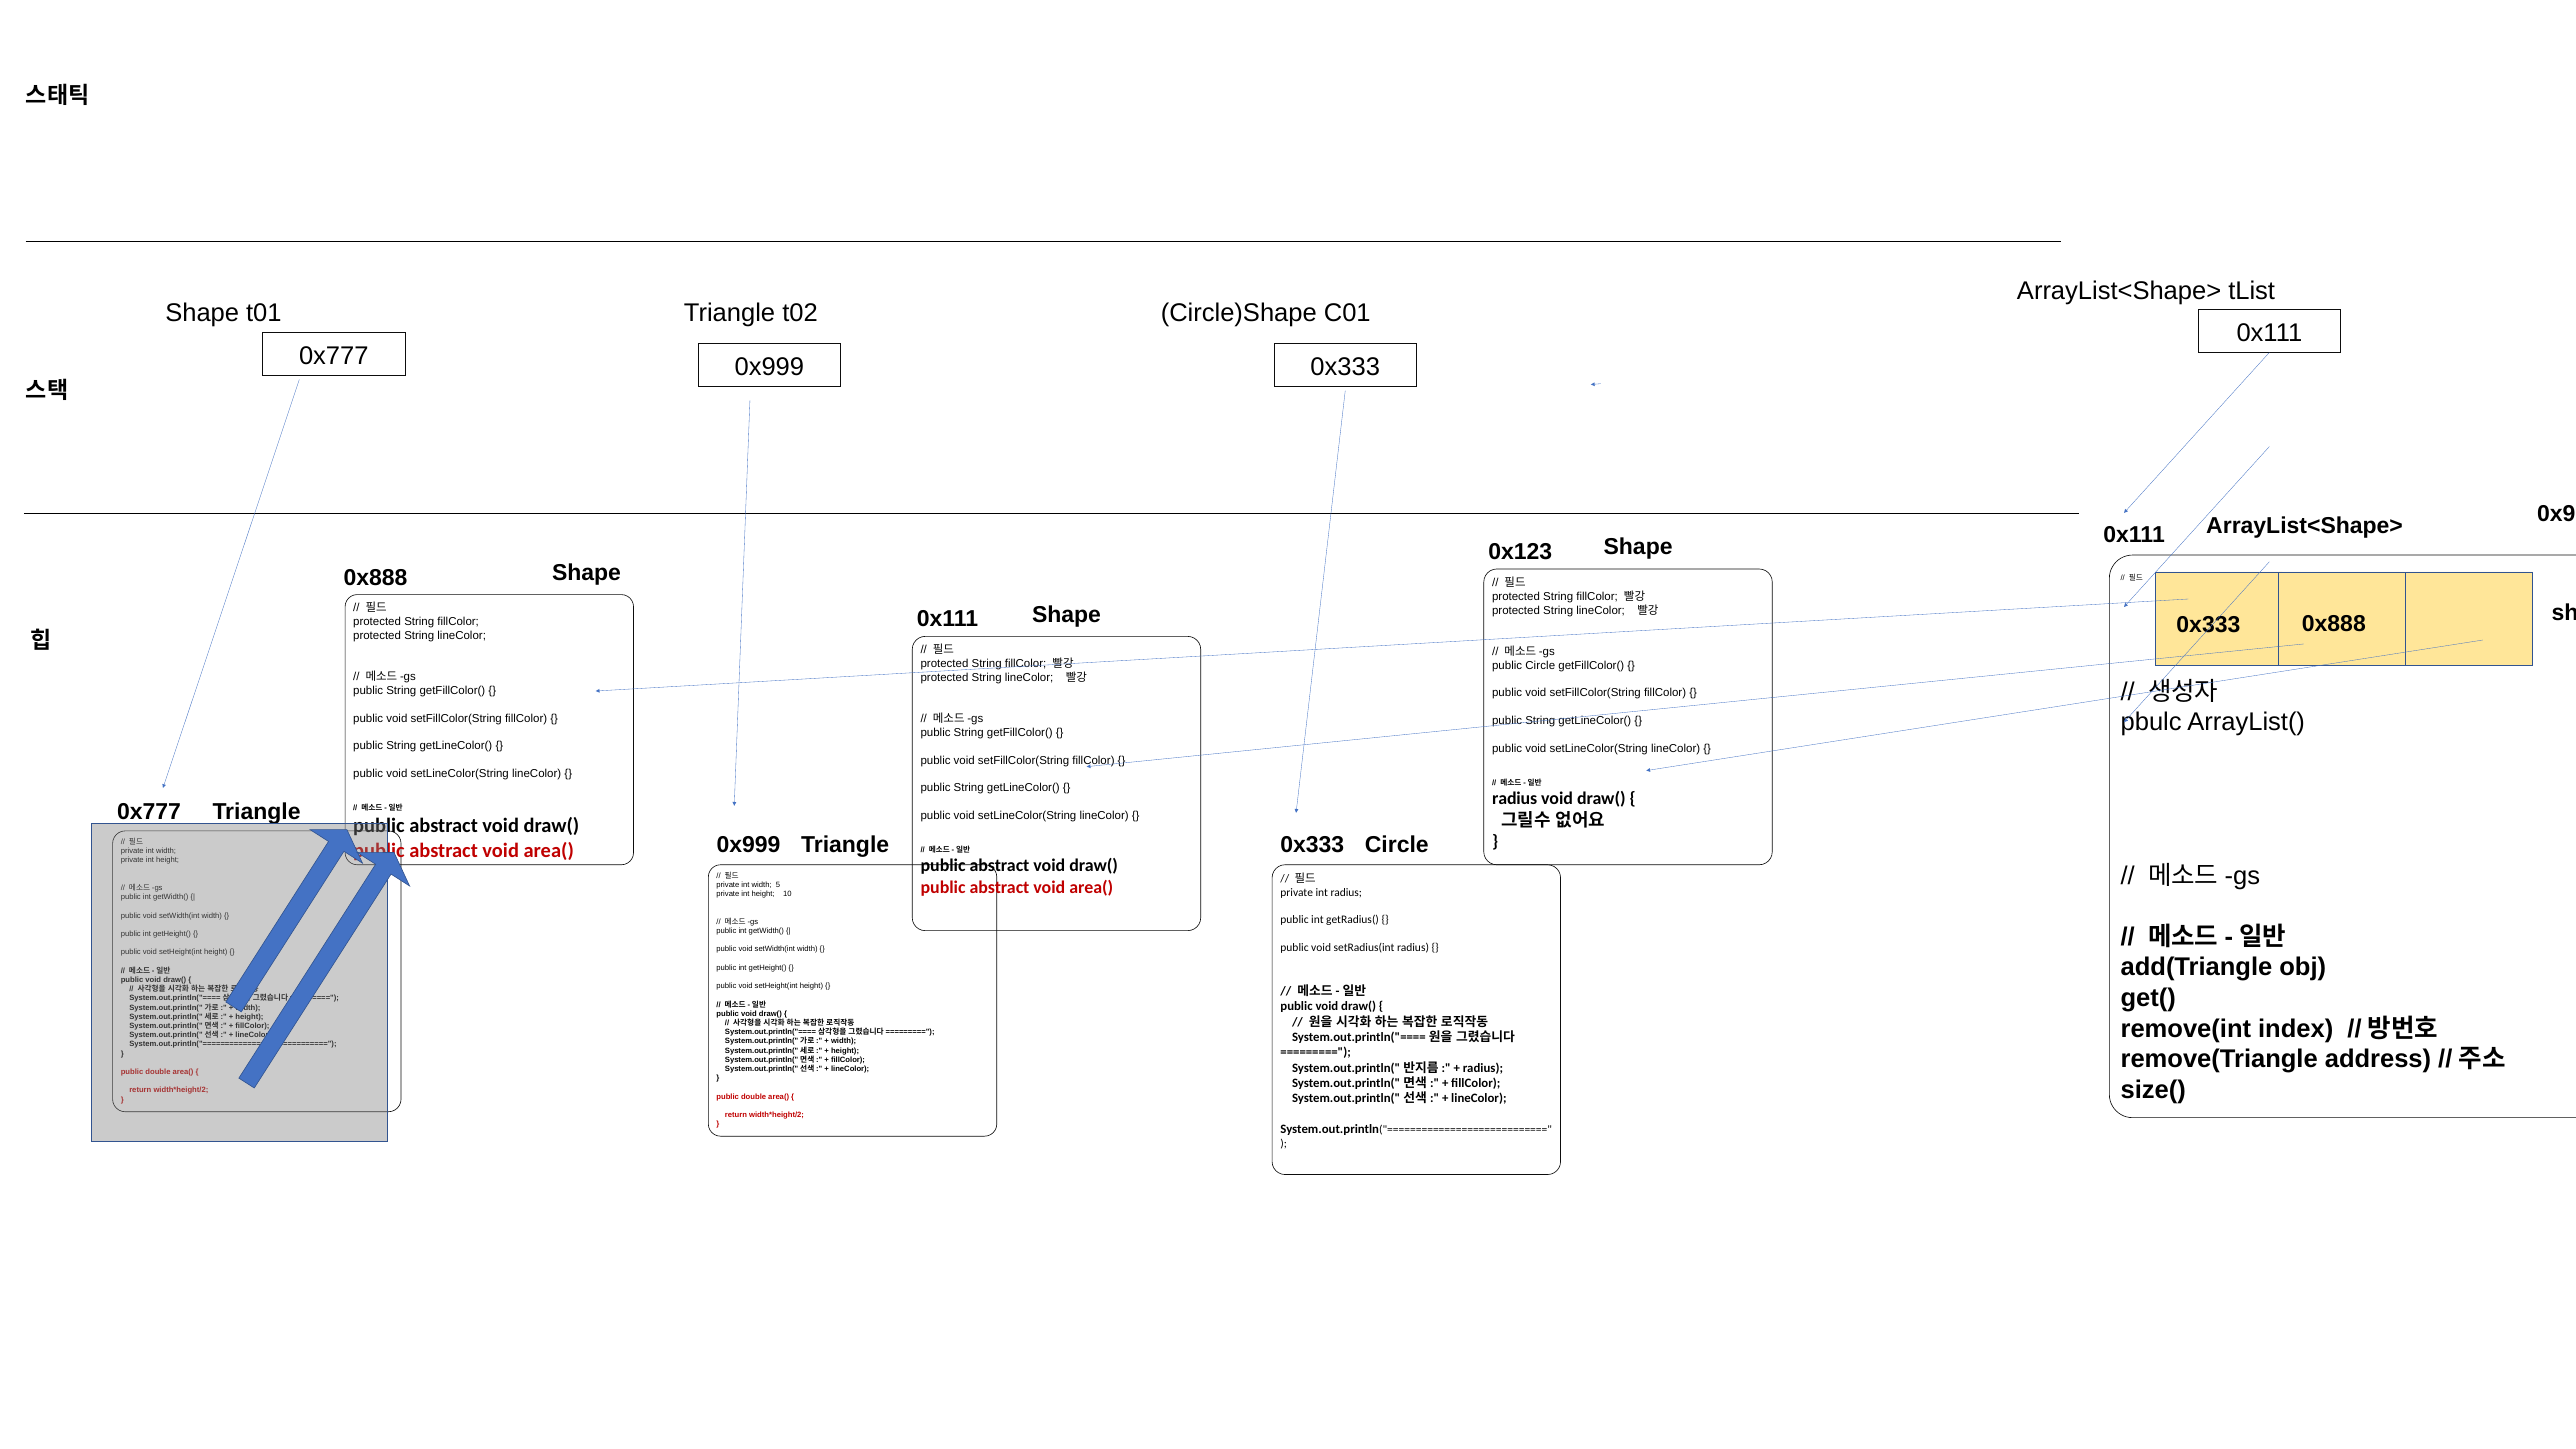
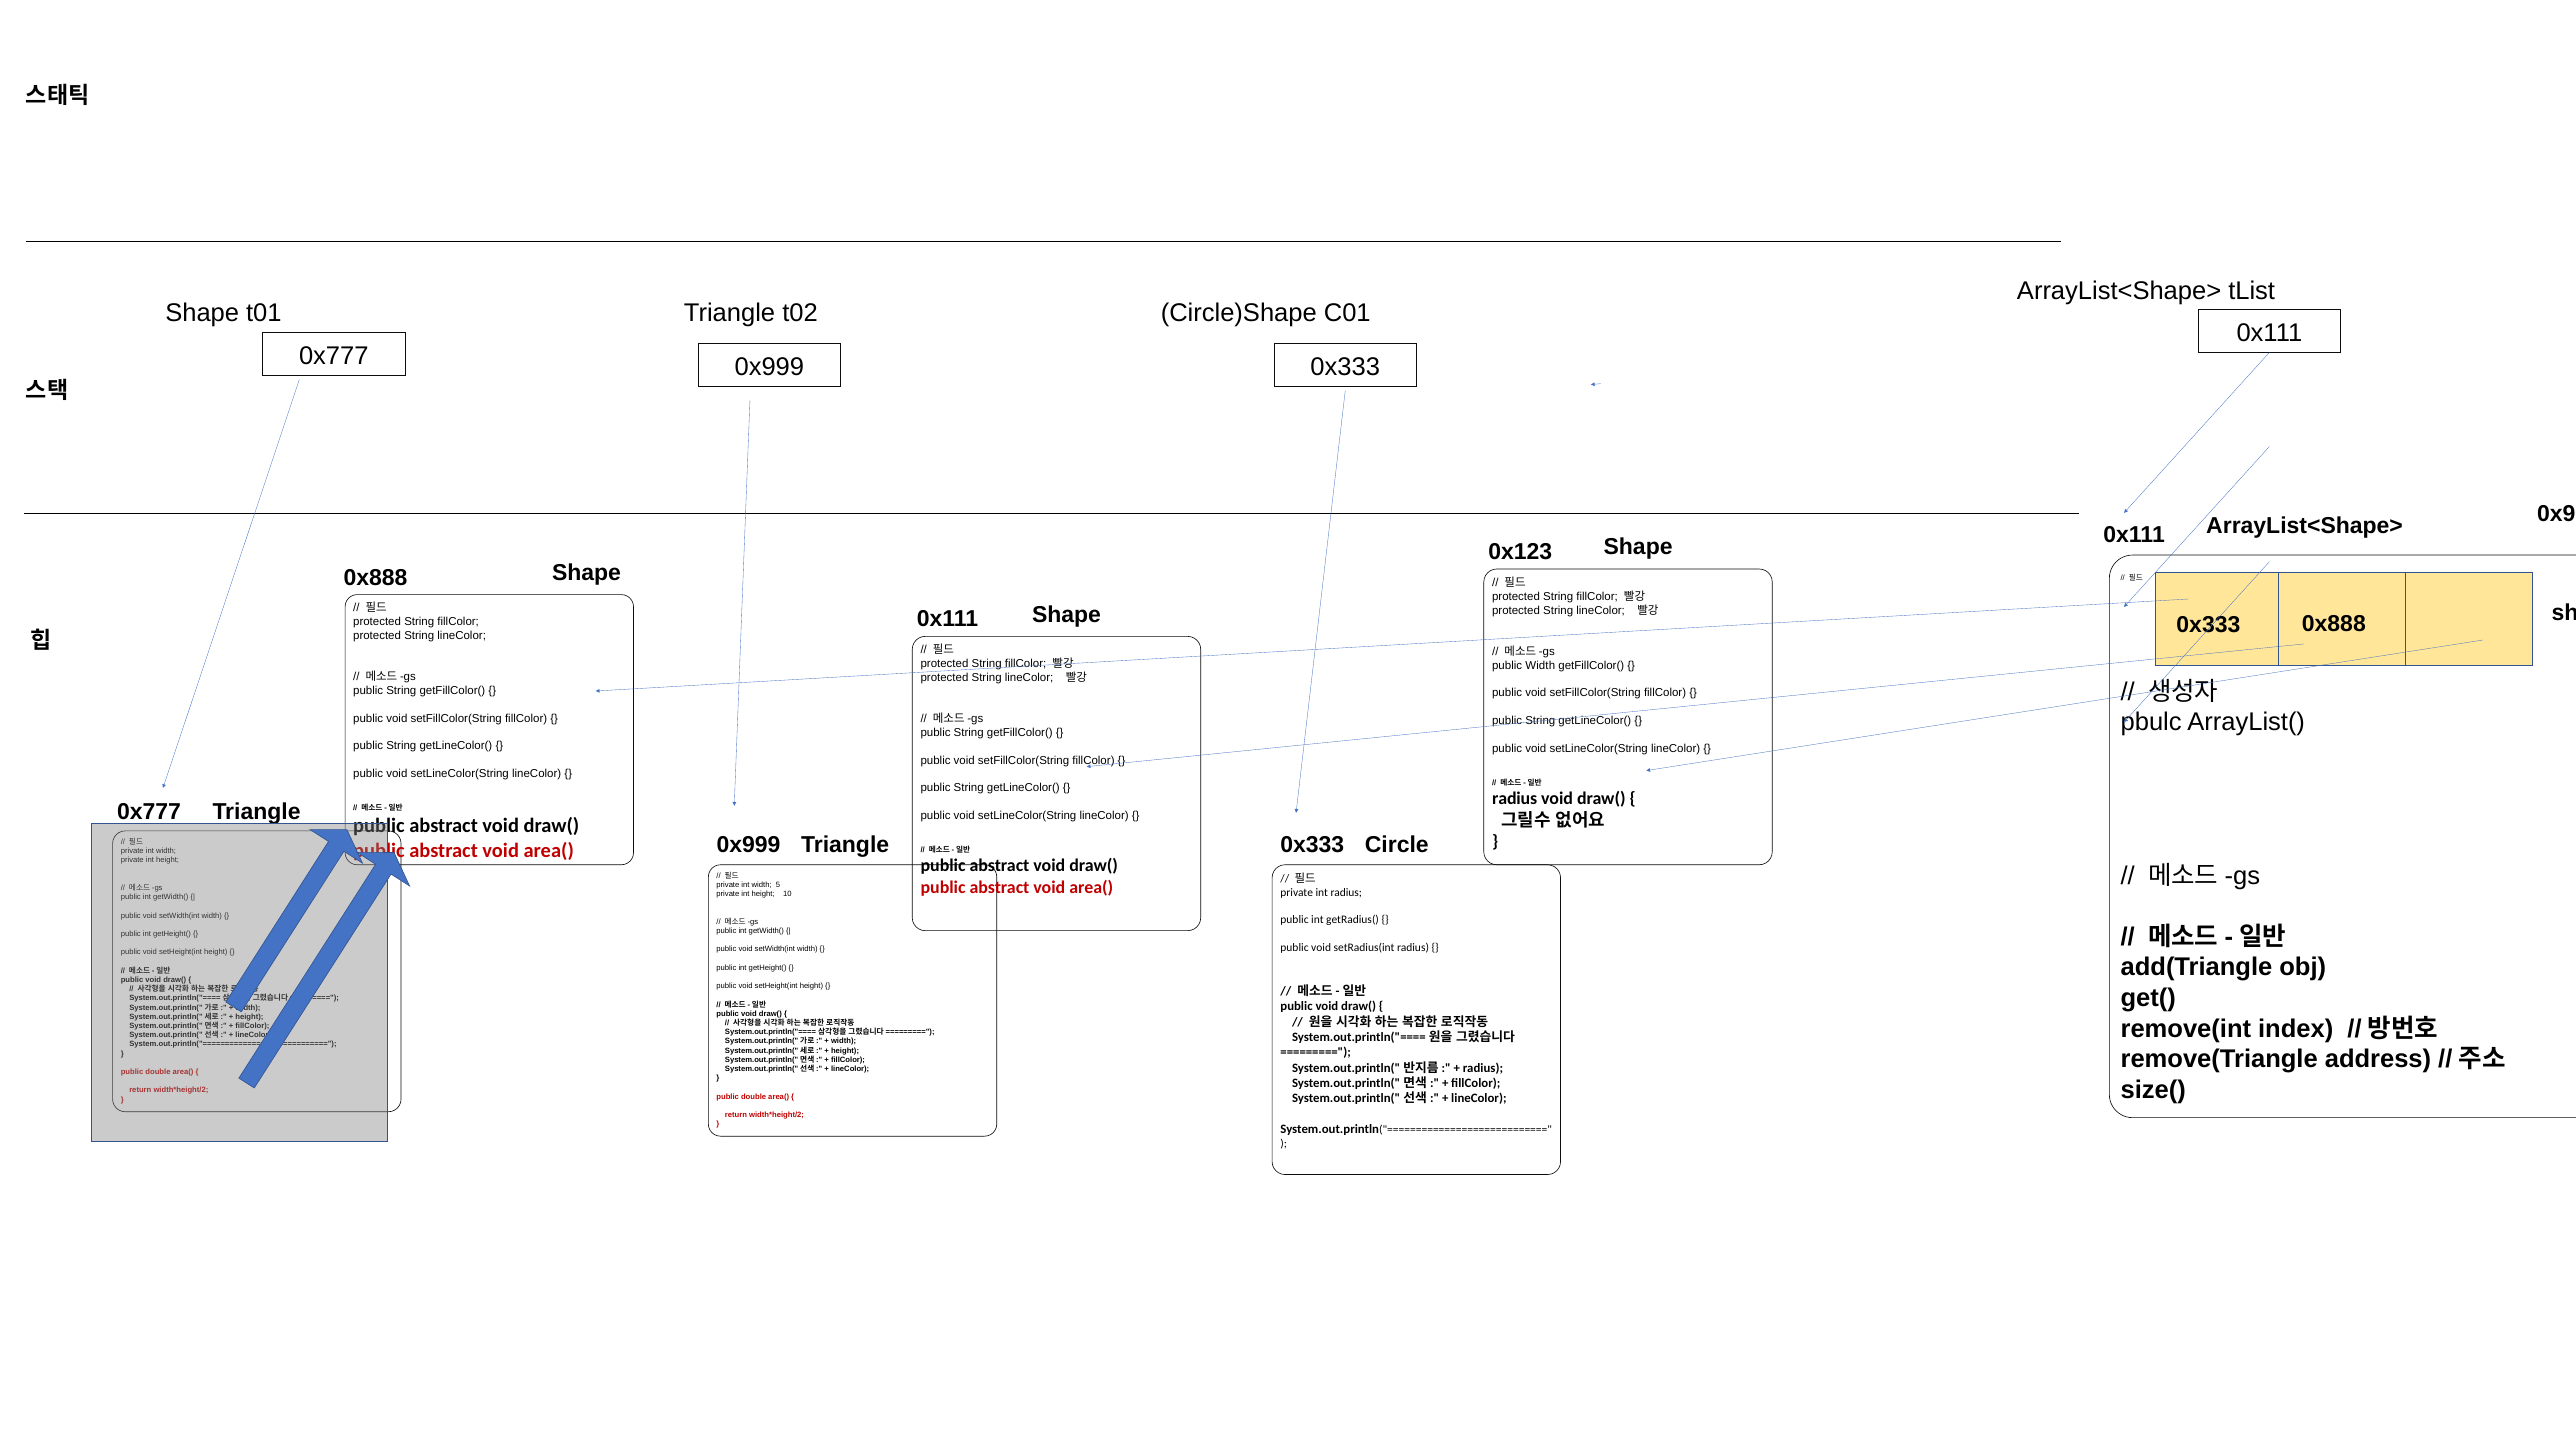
public Circle: Circle -> Width (1540, 666)
